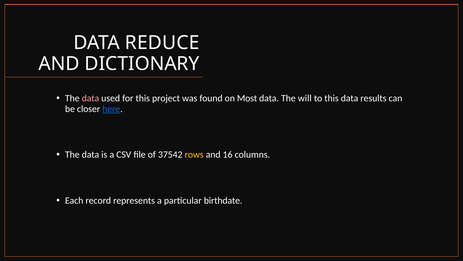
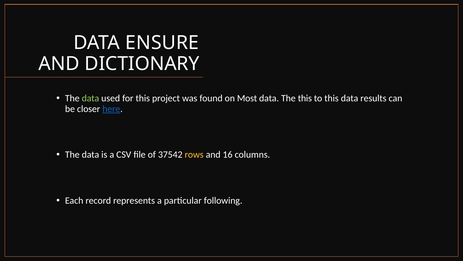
REDUCE: REDUCE -> ENSURE (162, 43)
data colour: pink -> light green (90, 98)
The will: will -> this (305, 98)
birthdate: birthdate -> following (223, 200)
